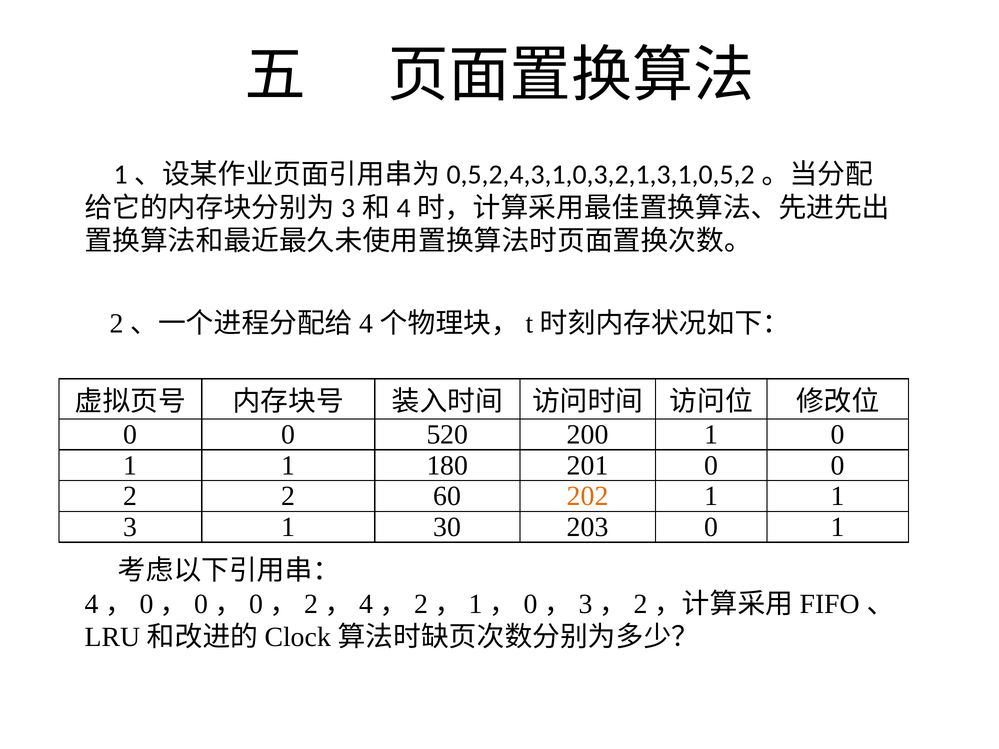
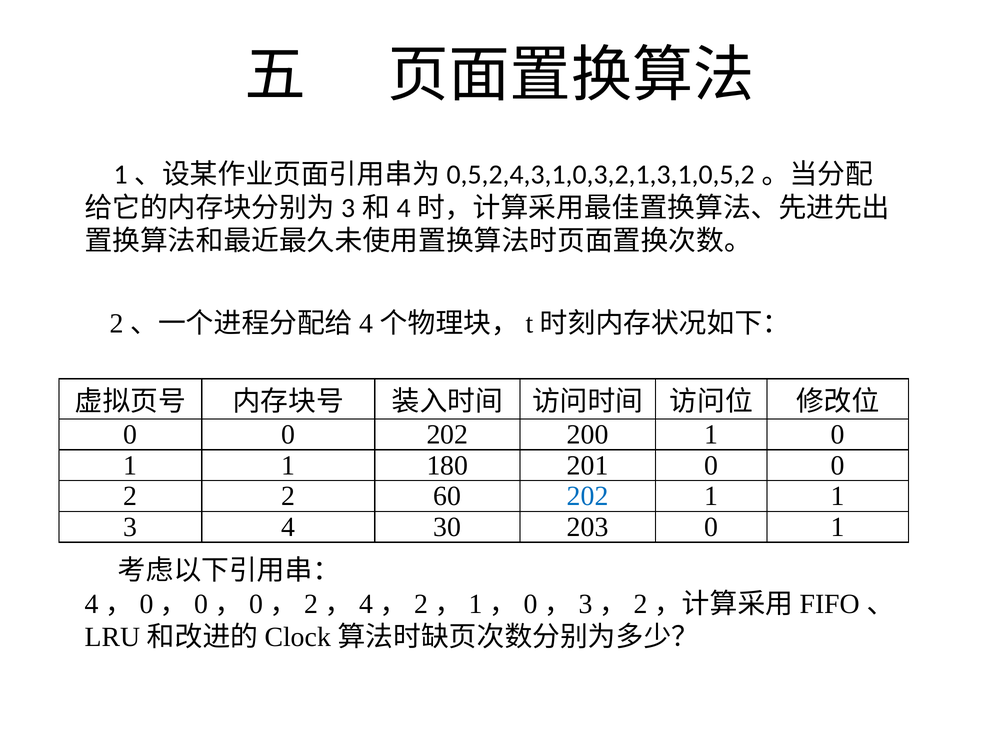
0 520: 520 -> 202 (447, 435)
202 colour: orange -> blue (588, 496)
3 1: 1 -> 4 (288, 527)
